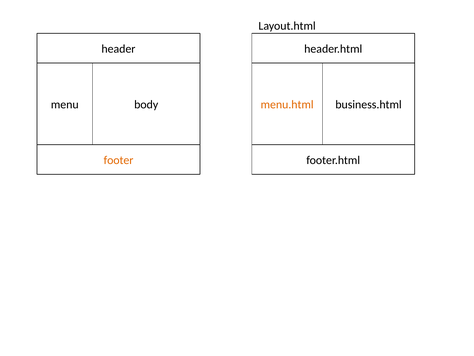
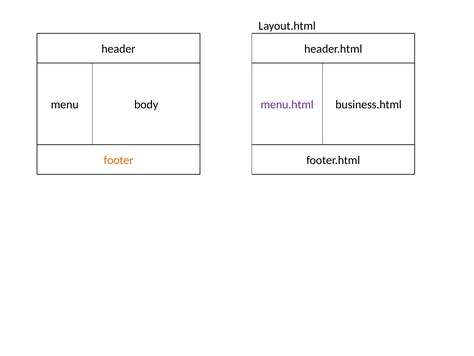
menu.html colour: orange -> purple (287, 104)
